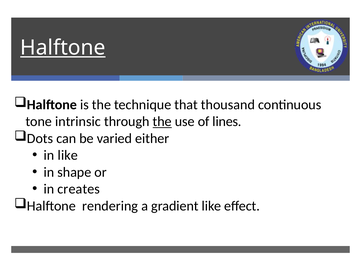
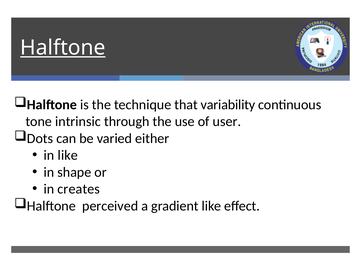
thousand: thousand -> variability (228, 105)
the underline: present -> none (162, 121)
lines: lines -> user (227, 121)
rendering: rendering -> perceived (110, 206)
